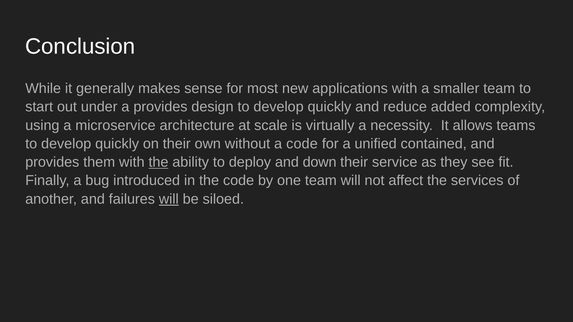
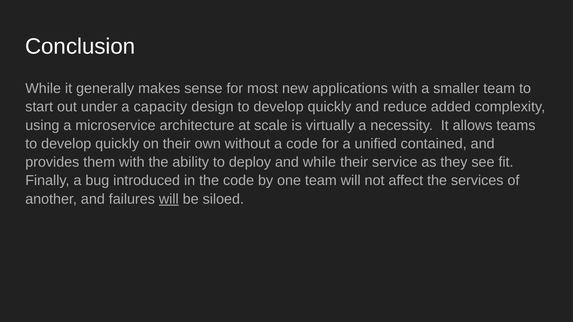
a provides: provides -> capacity (160, 107)
the underline: present -> none (158, 162)
and down: down -> while (319, 162)
